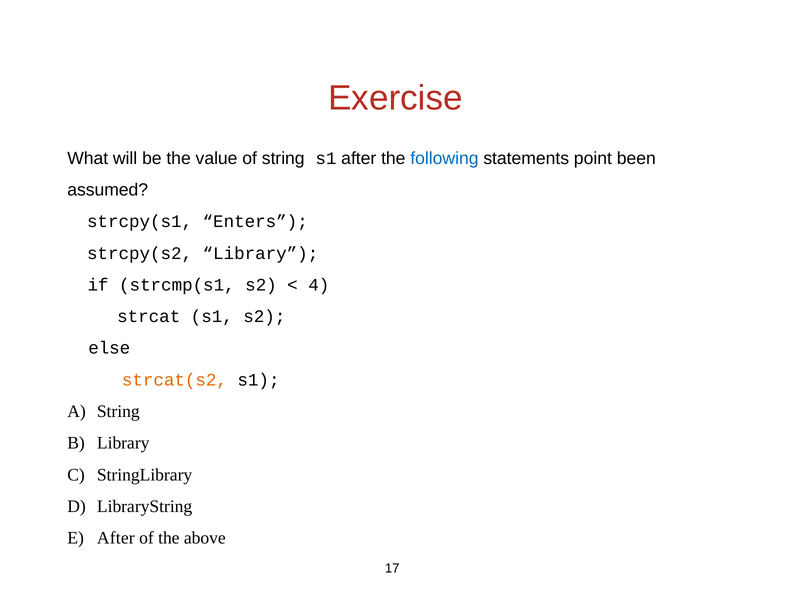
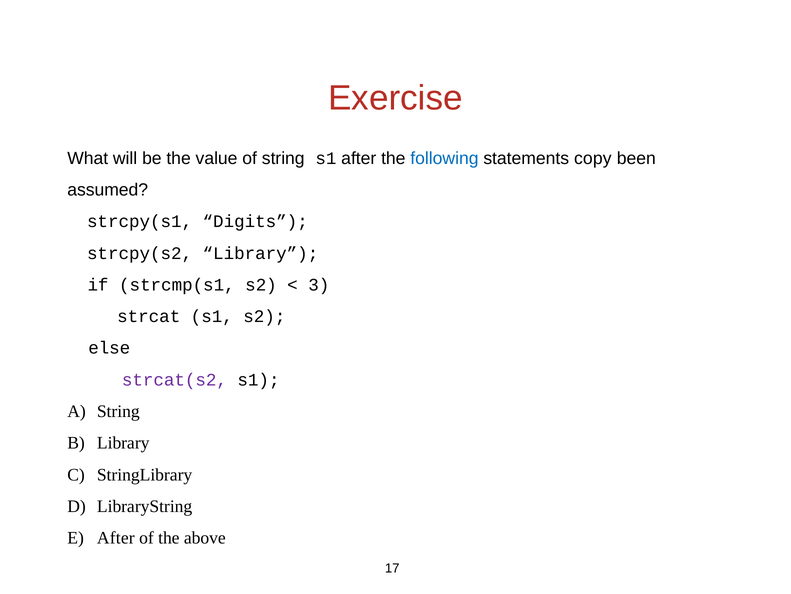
point: point -> copy (593, 158)
Enters: Enters -> Digits (255, 221)
4: 4 -> 3 (319, 285)
strcat(s2 colour: orange -> purple (174, 379)
